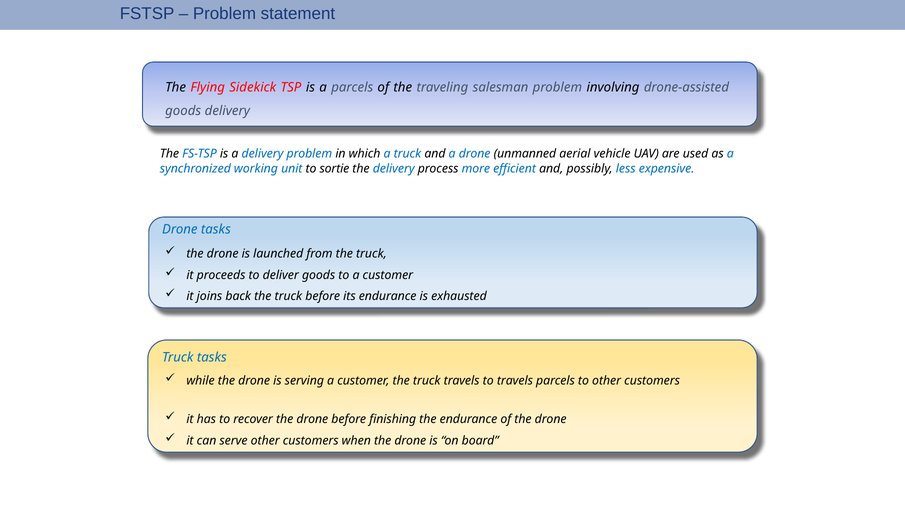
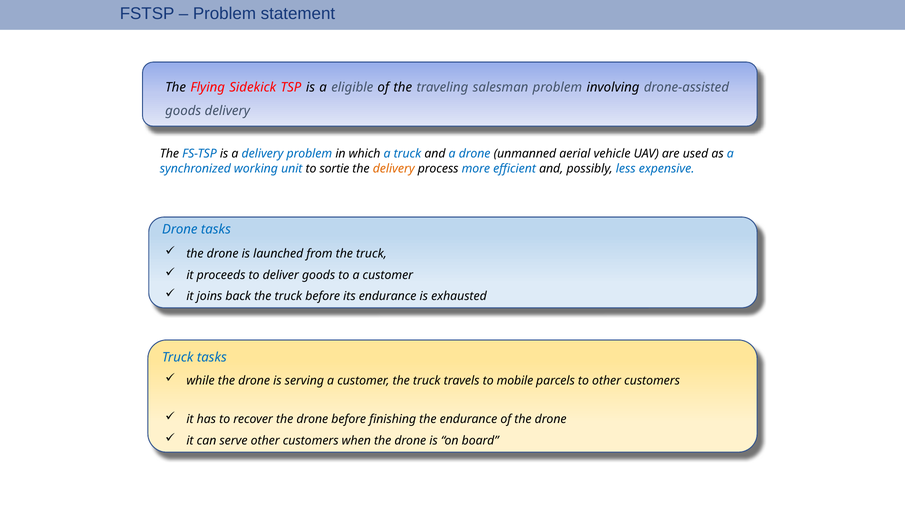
a parcels: parcels -> eligible (352, 87)
delivery colour: blue -> orange (394, 169)
to travels: travels -> mobile (515, 381)
